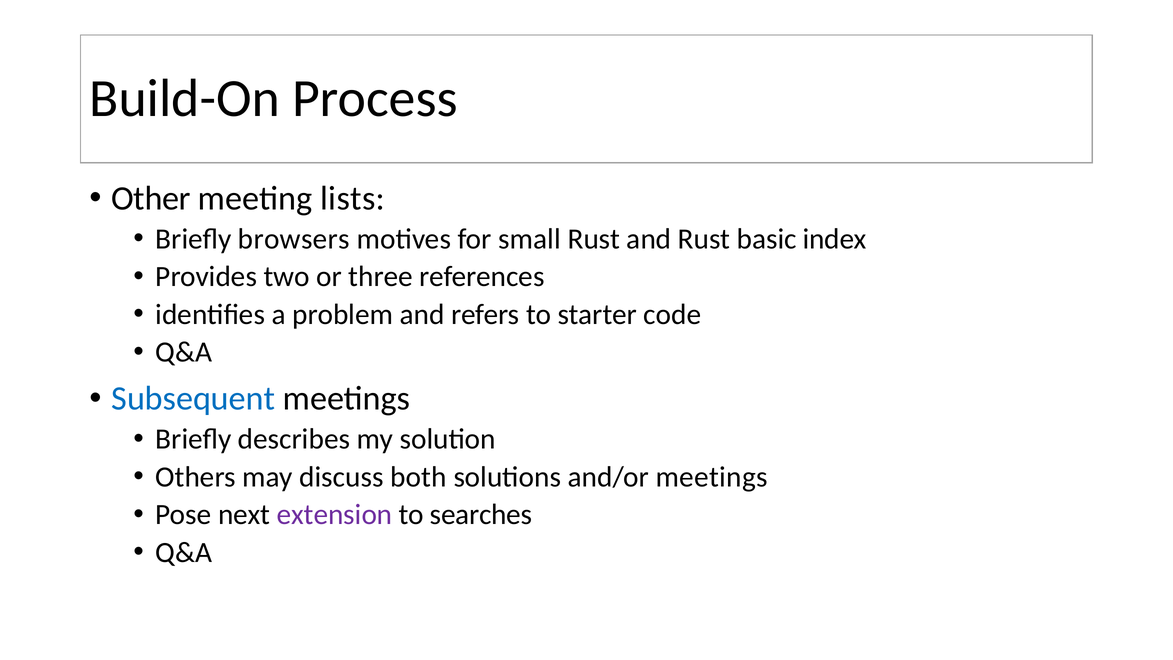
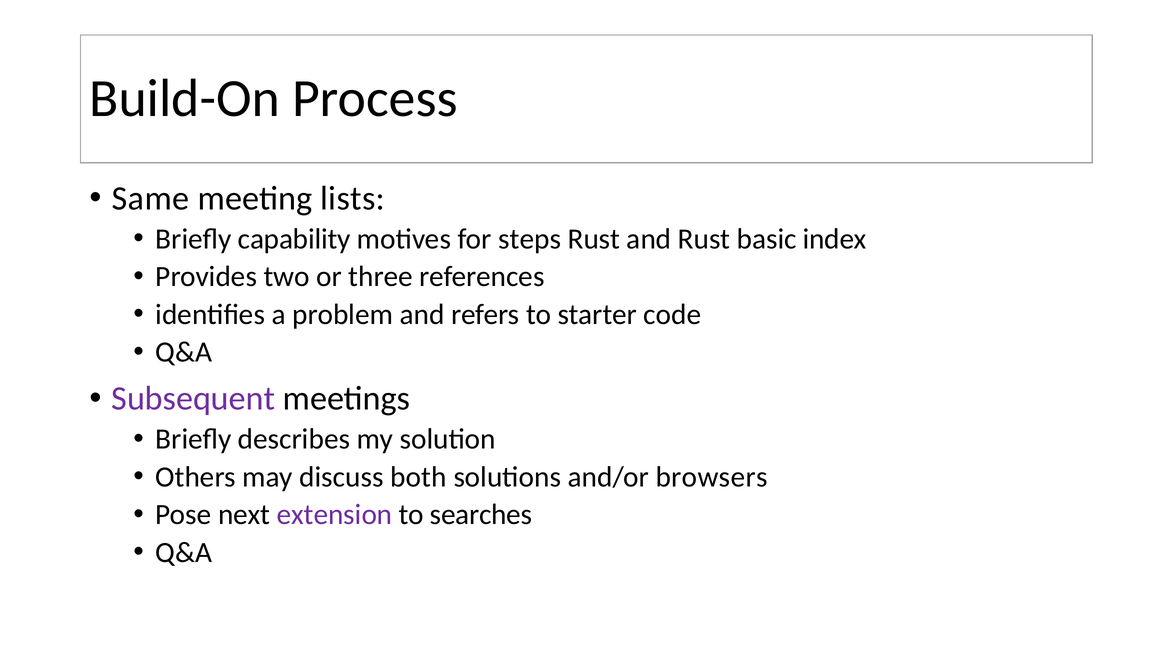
Other: Other -> Same (151, 198)
browsers: browsers -> capability (294, 239)
small: small -> steps (530, 239)
Subsequent colour: blue -> purple (193, 399)
and/or meetings: meetings -> browsers (712, 477)
